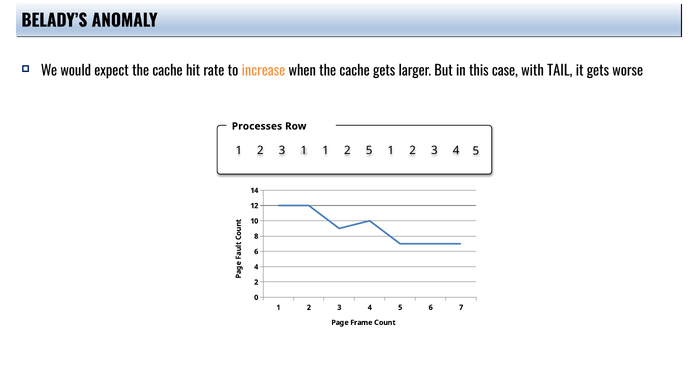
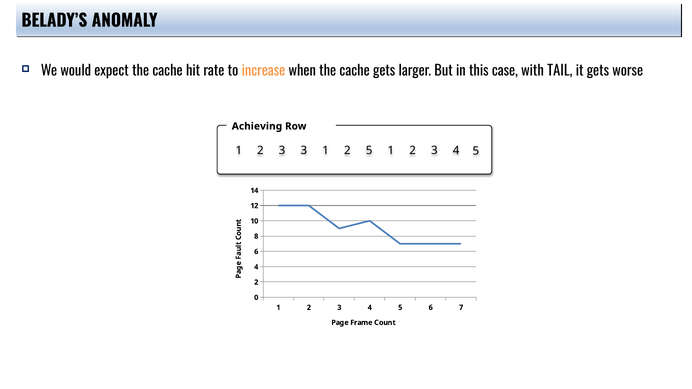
Processes: Processes -> Achieving (257, 126)
3 1: 1 -> 3 (304, 151)
